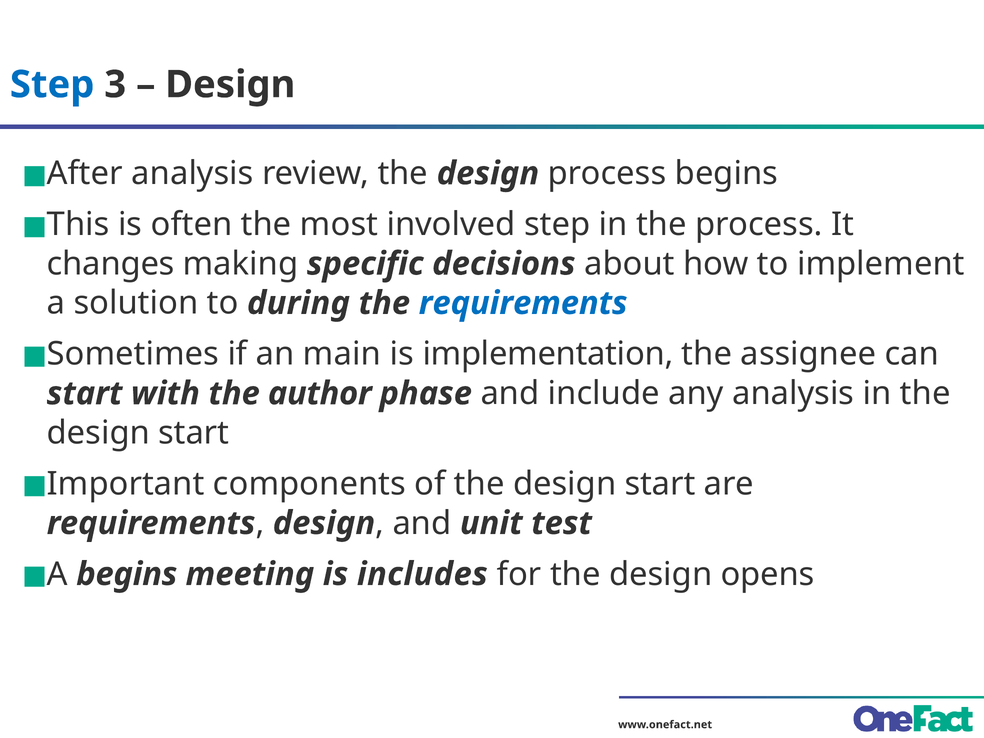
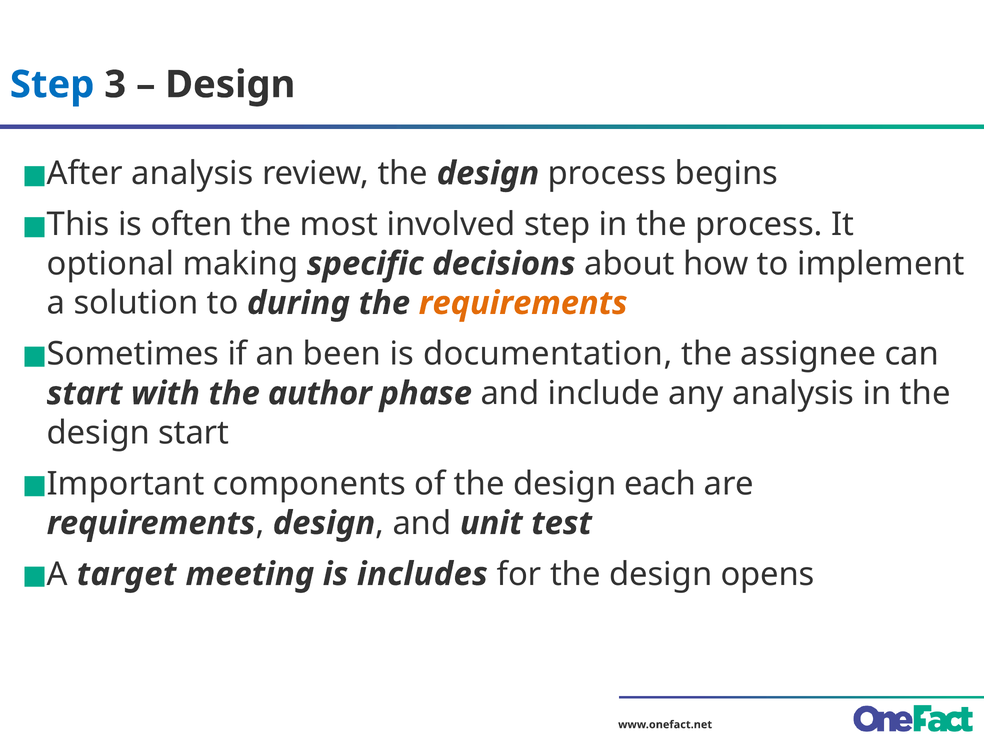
changes: changes -> optional (111, 264)
requirements colour: blue -> orange (523, 303)
main: main -> been (342, 354)
implementation: implementation -> documentation (548, 354)
of the design start: start -> each (660, 484)
begins: begins -> target (126, 574)
